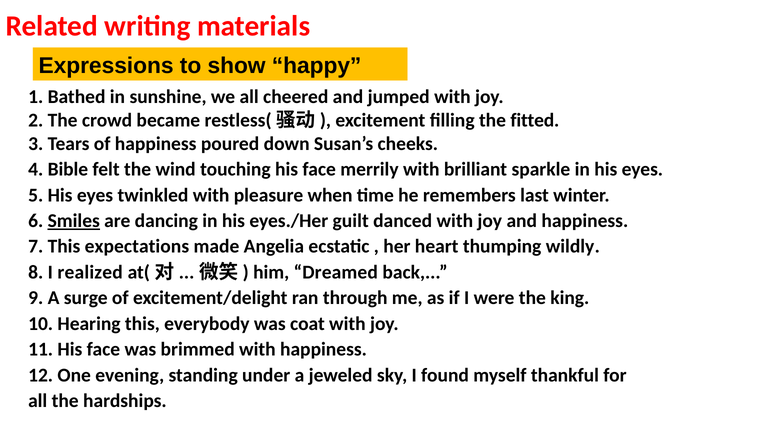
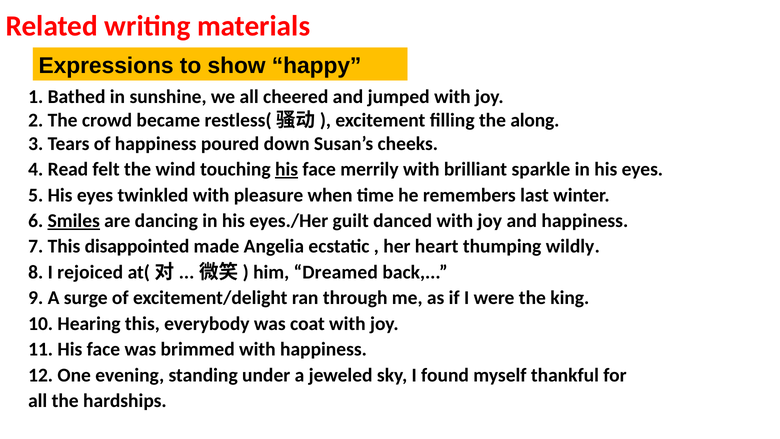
fitted: fitted -> along (535, 120)
Bible: Bible -> Read (68, 169)
his underline: none -> present (287, 169)
expectations: expectations -> disappointed (137, 246)
realized: realized -> rejoiced (90, 272)
